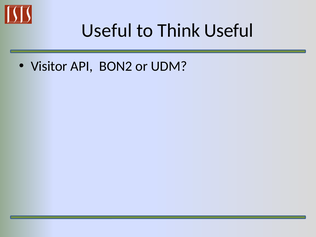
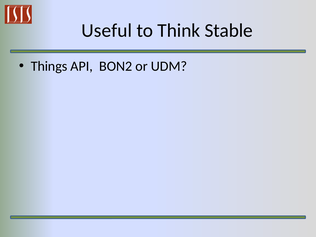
Think Useful: Useful -> Stable (229, 31)
Visitor: Visitor -> Things (49, 66)
